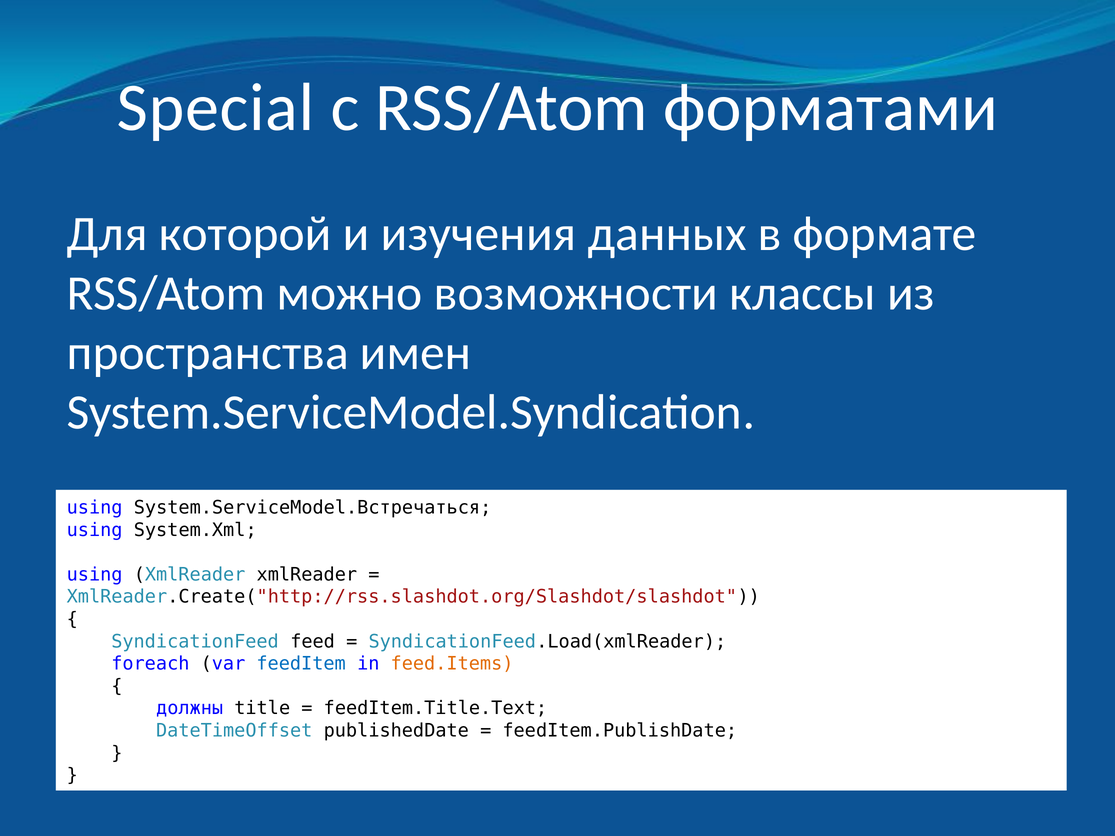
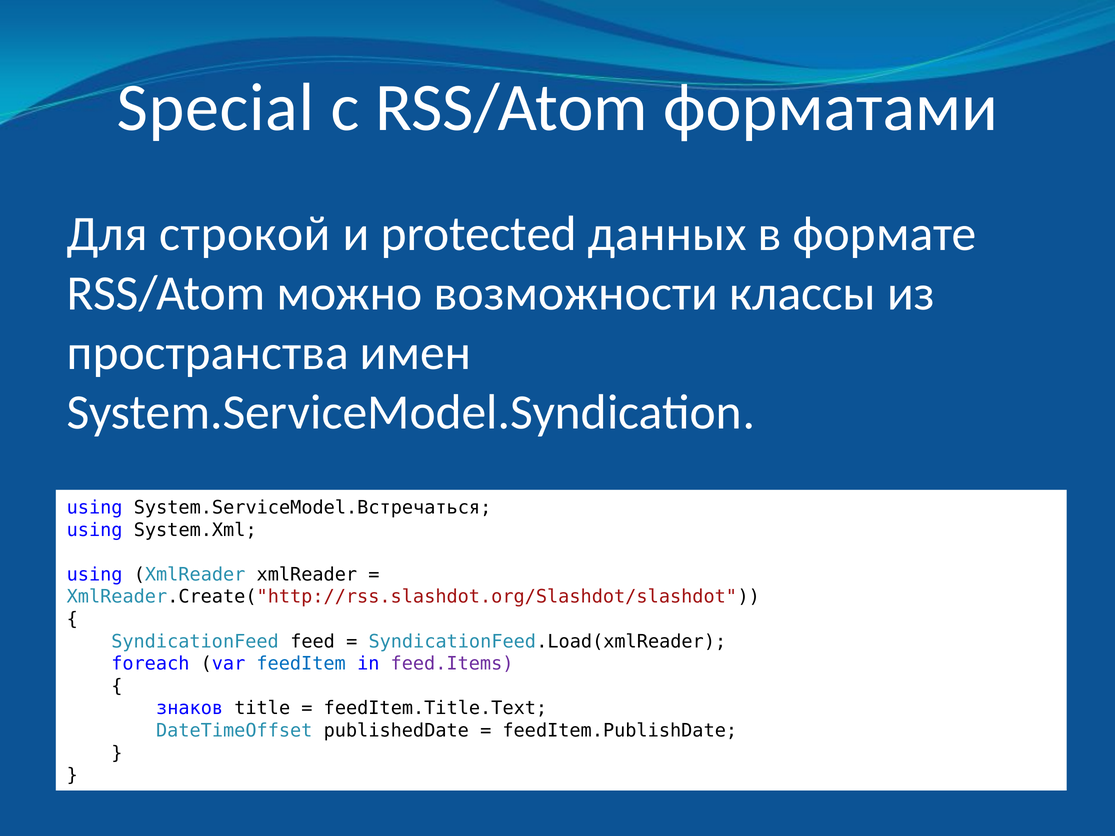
которой: которой -> строкой (245, 234)
изучения: изучения -> protected (479, 234)
feed.Items colour: orange -> purple (452, 664)
должны: должны -> знаков (190, 709)
